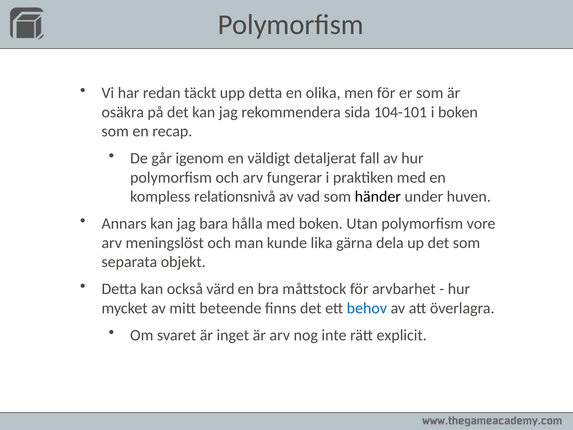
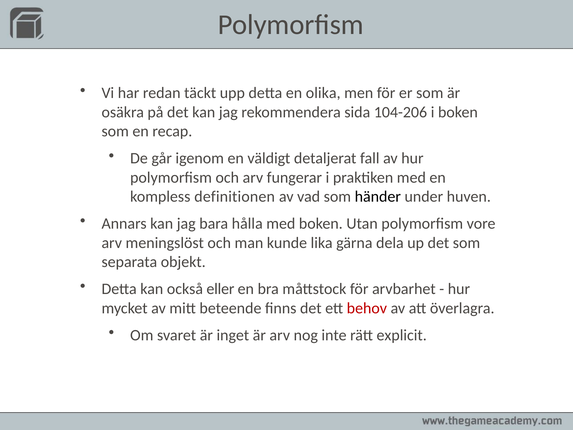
104-101: 104-101 -> 104-206 (400, 112)
relationsnivå: relationsnivå -> definitionen (235, 196)
värd: värd -> eller (220, 289)
behov colour: blue -> red (367, 308)
